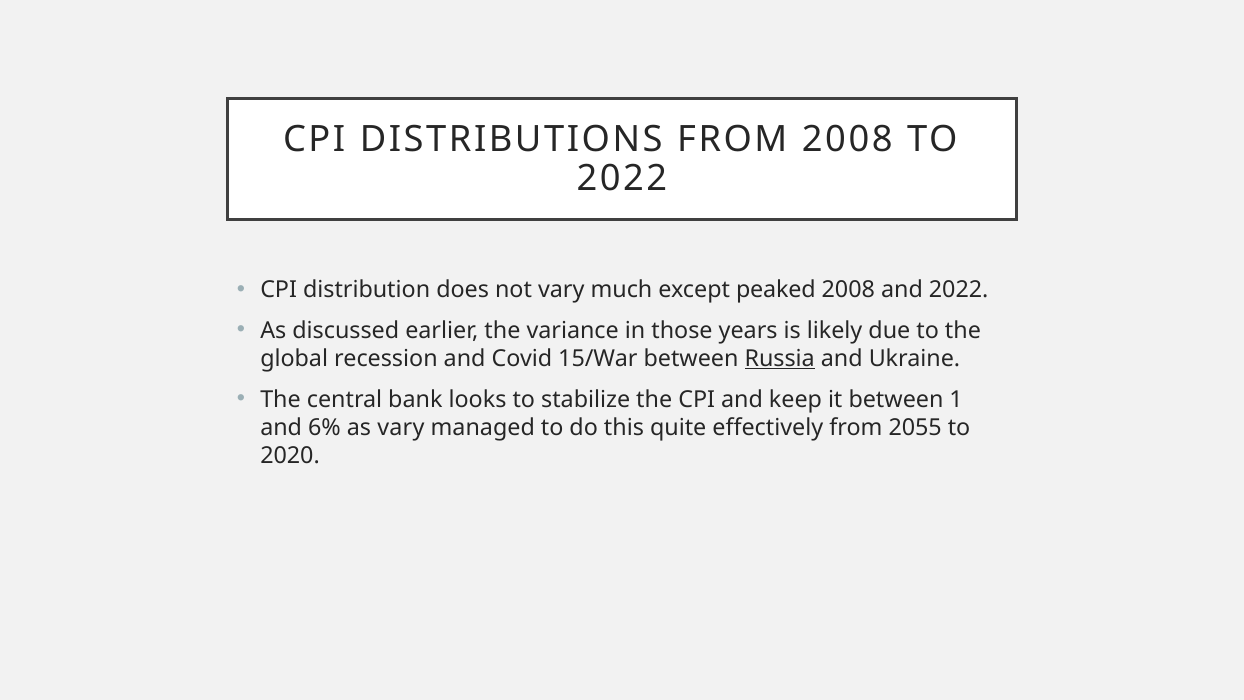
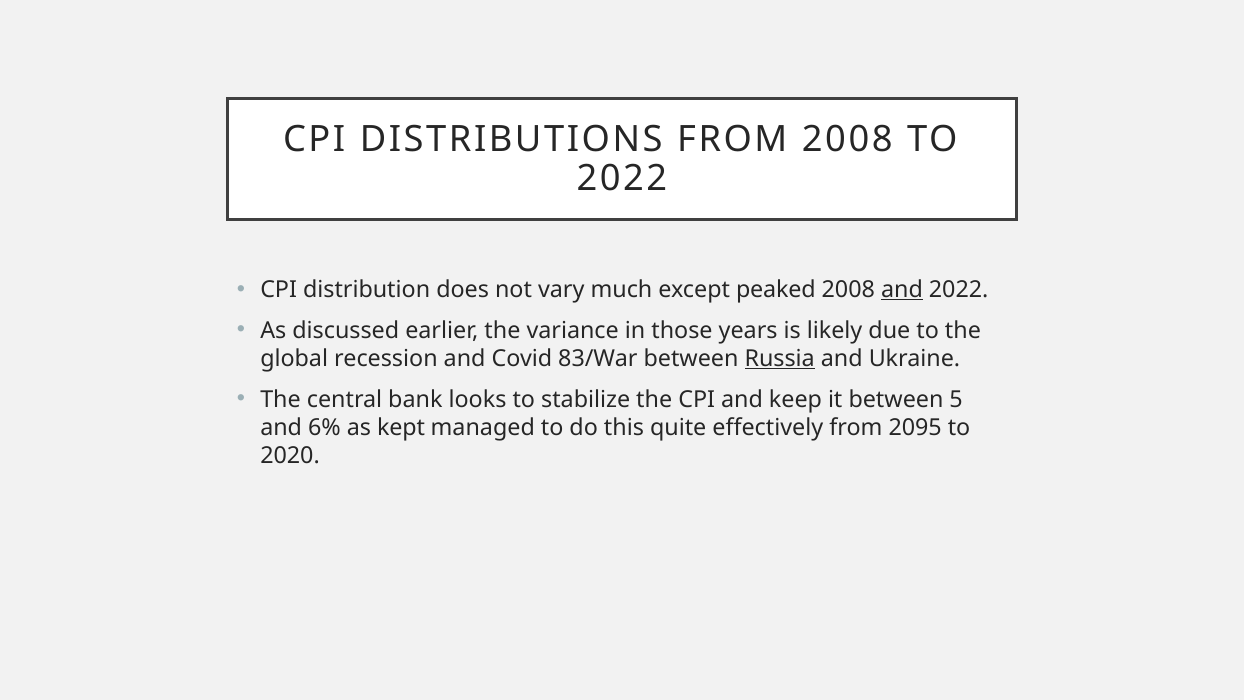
and underline: none -> present (902, 289)
15/War: 15/War -> 83/War (598, 358)
1: 1 -> 5 (956, 399)
as vary: vary -> kept (401, 427)
2055: 2055 -> 2095 (915, 427)
